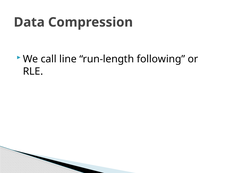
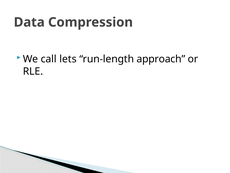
line: line -> lets (68, 59)
following: following -> approach (161, 59)
